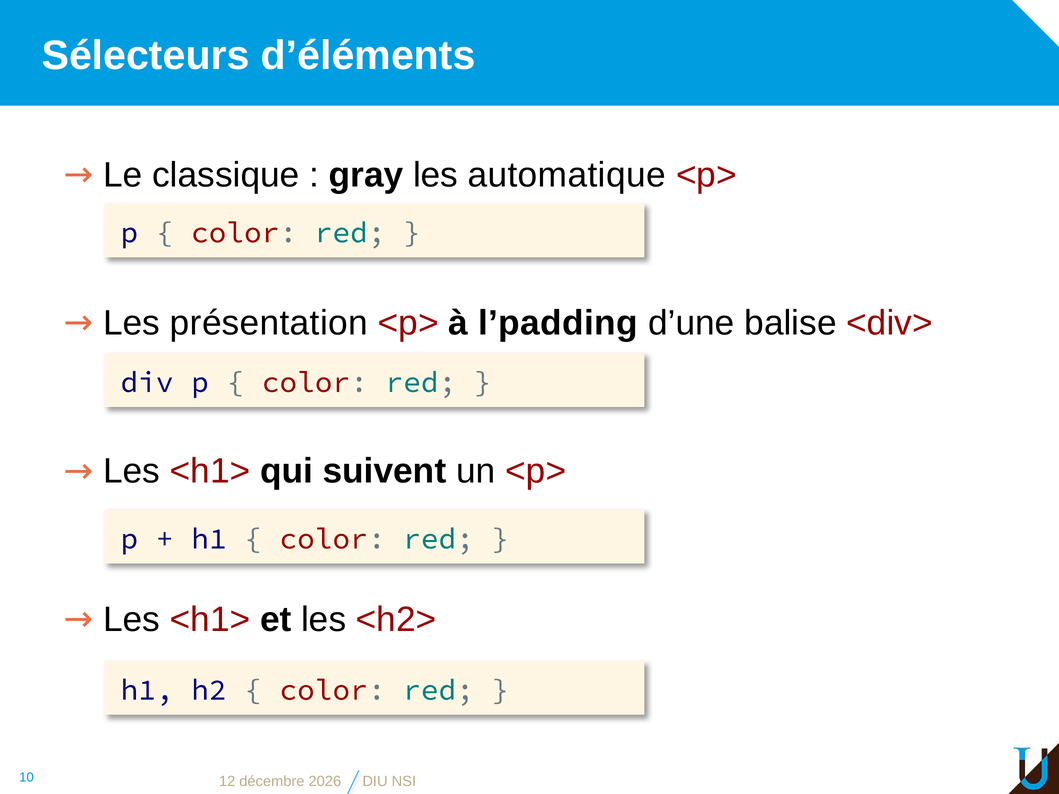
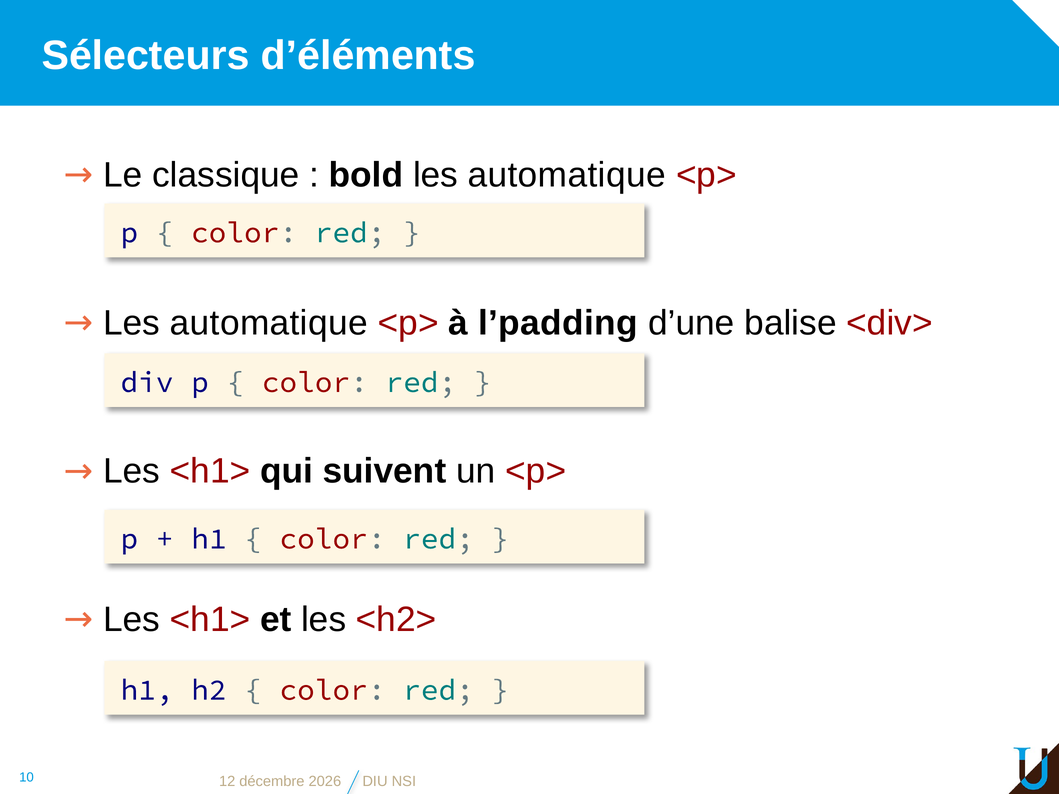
gray: gray -> bold (366, 175)
présentation: présentation -> automatique (269, 323)
